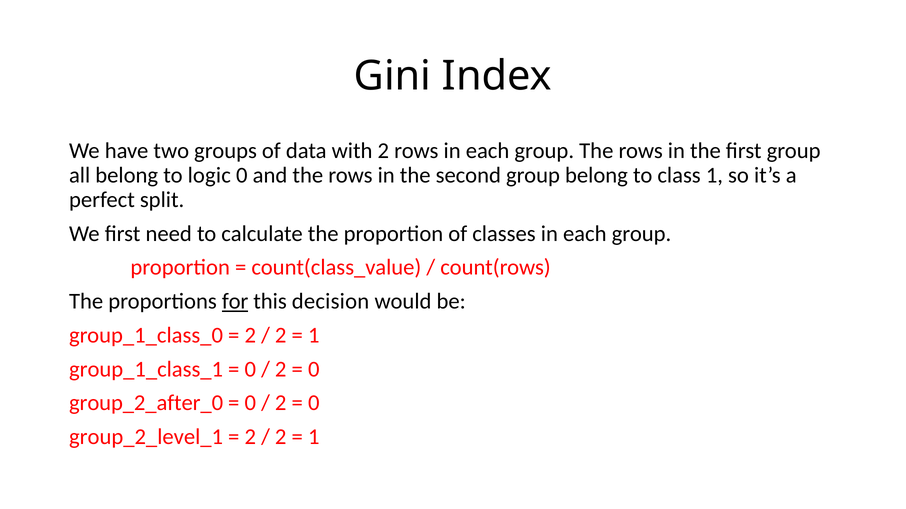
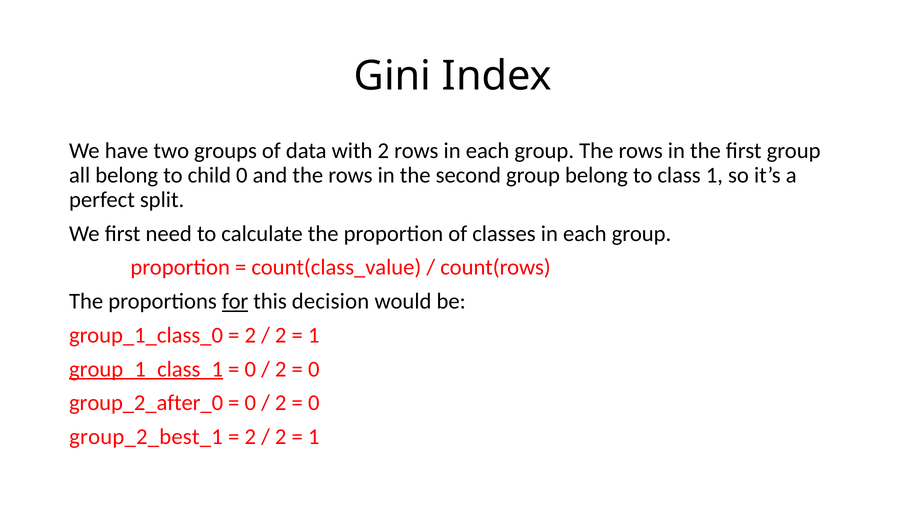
logic: logic -> child (209, 176)
group_1_class_1 underline: none -> present (146, 370)
group_2_level_1: group_2_level_1 -> group_2_best_1 (146, 437)
